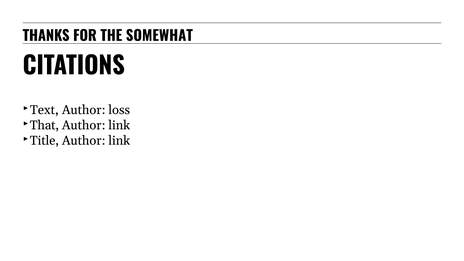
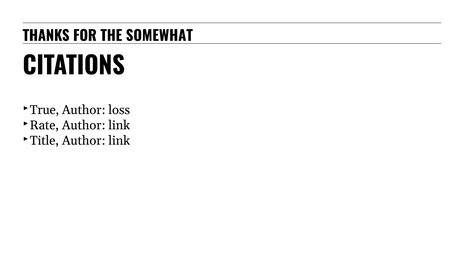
Text: Text -> True (44, 110)
That: That -> Rate (44, 125)
